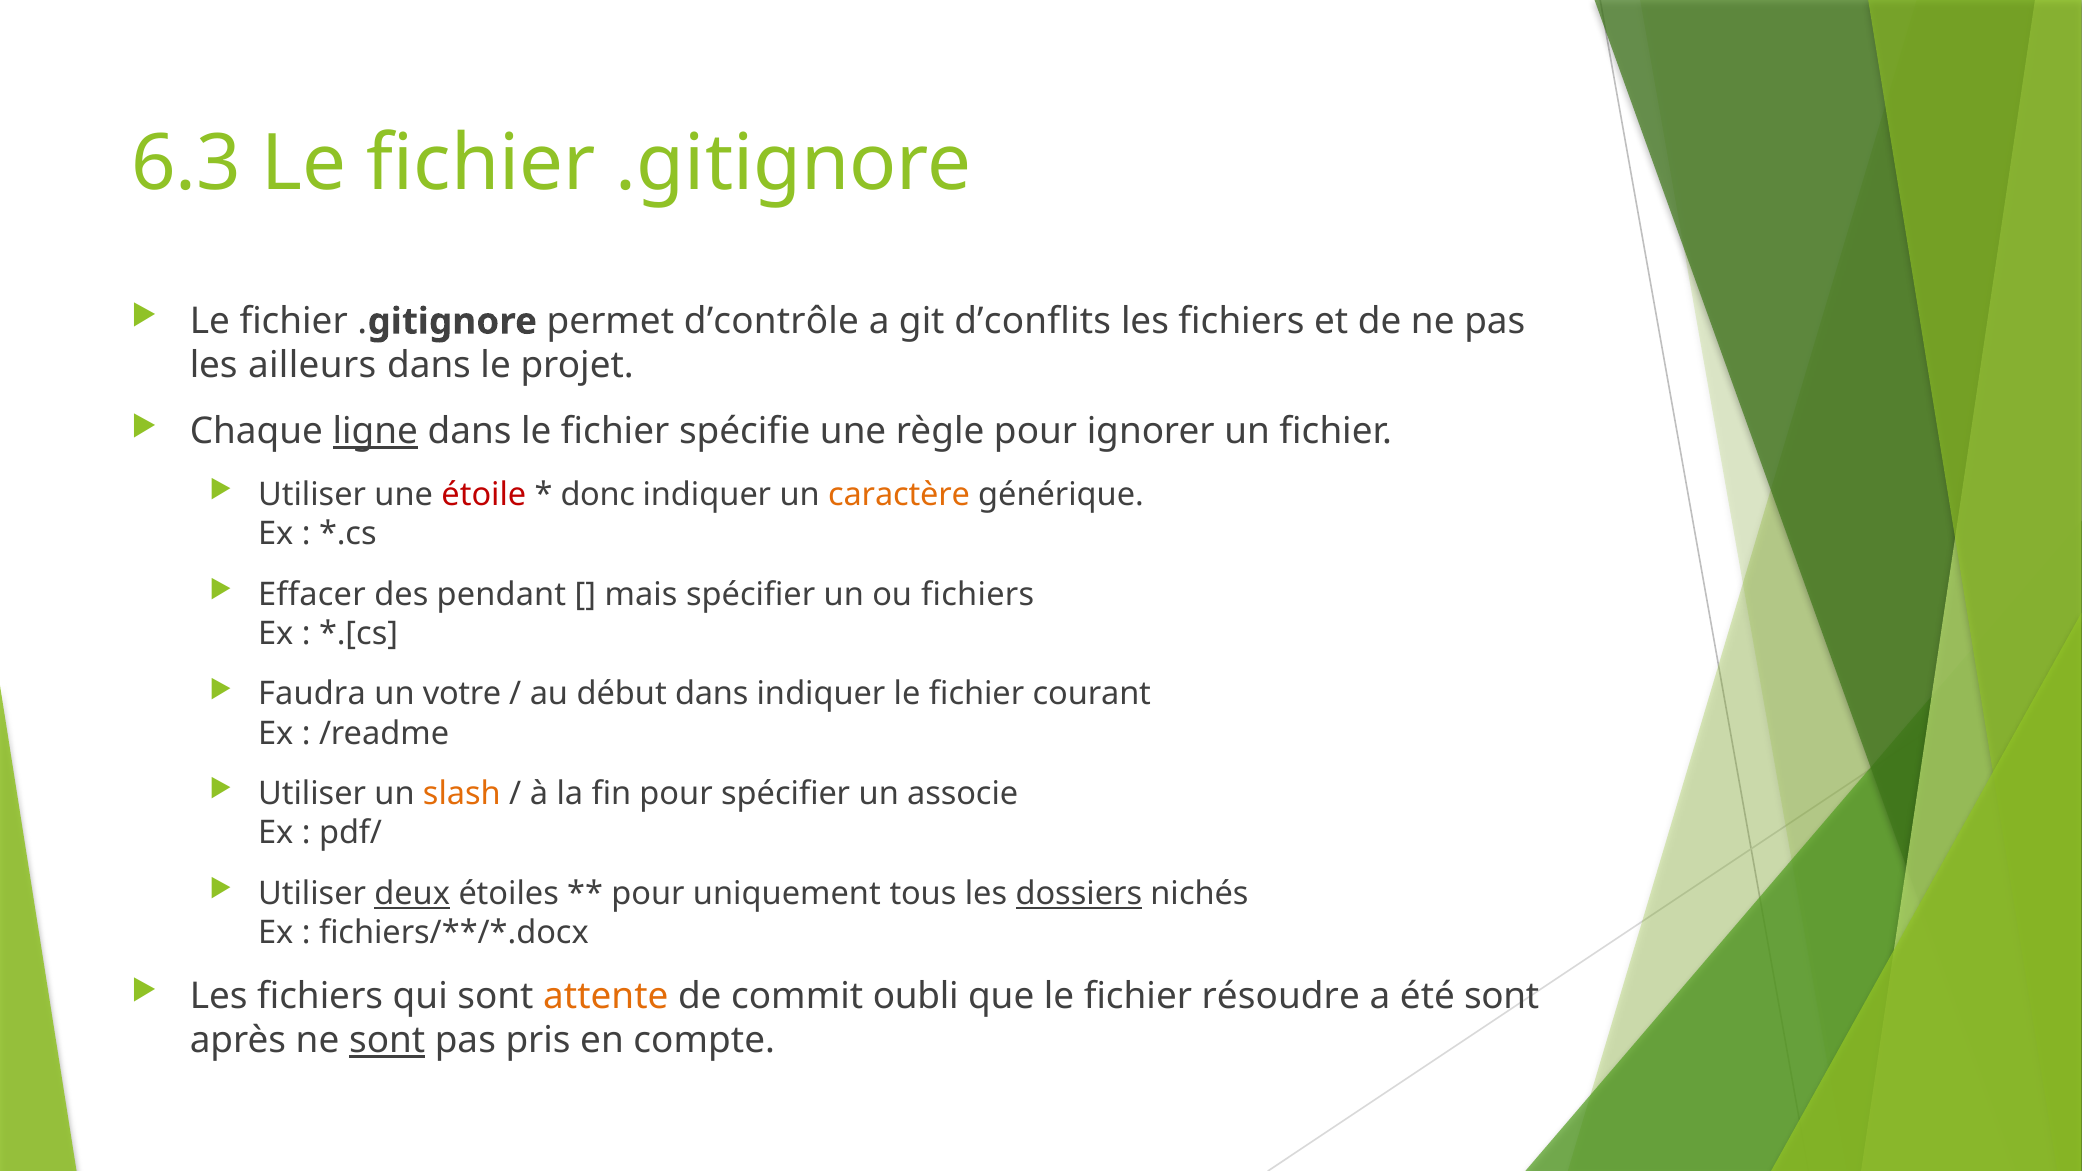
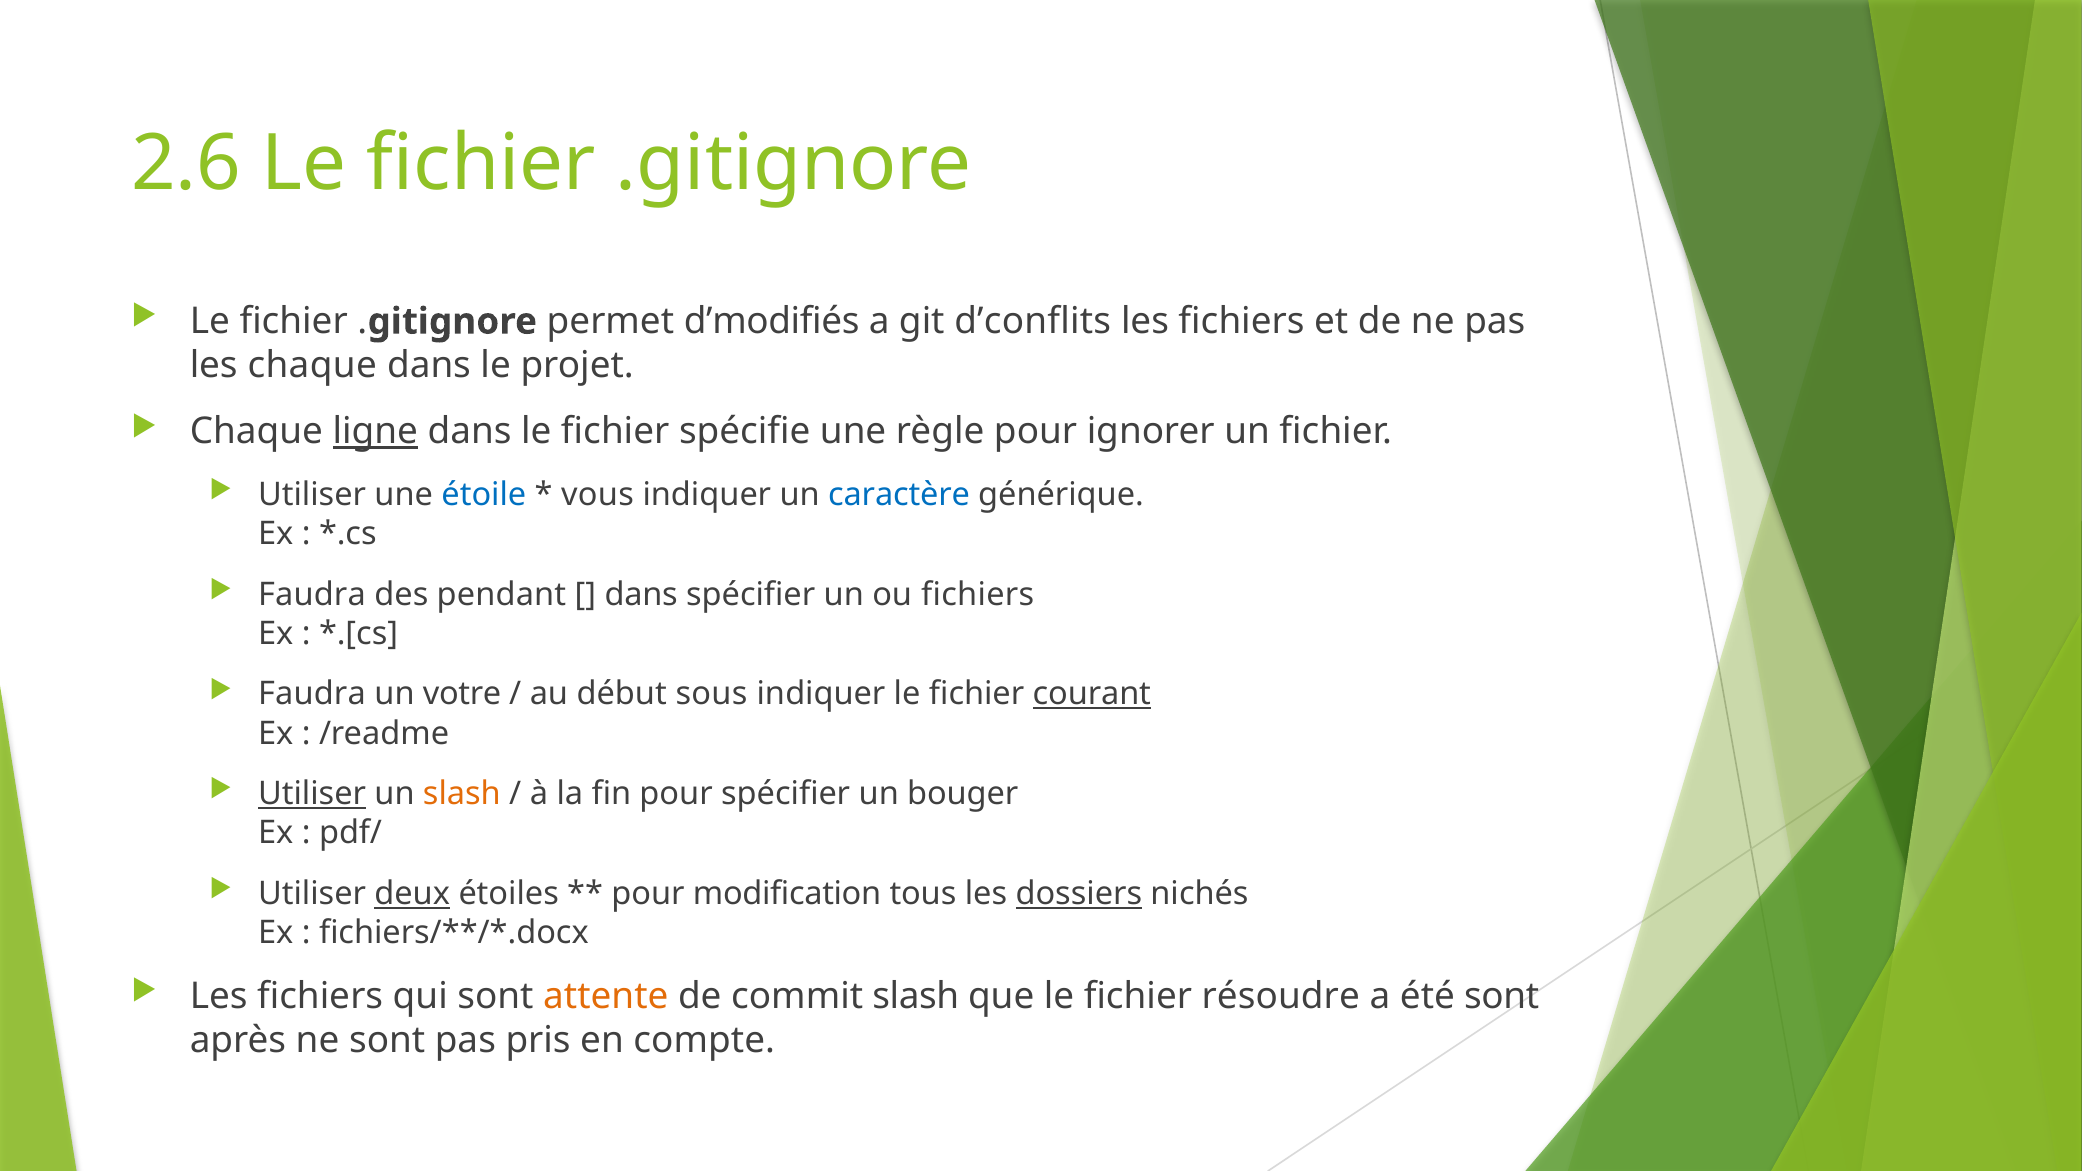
6.3: 6.3 -> 2.6 (186, 164)
d’contrôle: d’contrôle -> d’modifiés (772, 322)
les ailleurs: ailleurs -> chaque (312, 366)
étoile colour: red -> blue (484, 495)
donc: donc -> vous (597, 495)
caractère colour: orange -> blue (899, 495)
Effacer: Effacer -> Faudra (312, 595)
mais: mais -> dans (641, 595)
début dans: dans -> sous (711, 694)
courant underline: none -> present (1092, 694)
Utiliser underline: none -> present (312, 794)
associe: associe -> bouger (963, 794)
uniquement: uniquement -> modification (787, 894)
commit oubli: oubli -> slash (916, 997)
sont underline: present -> none (387, 1041)
